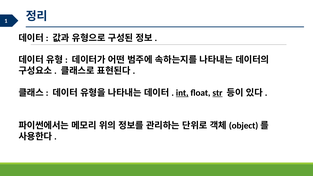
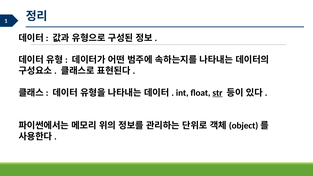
int underline: present -> none (182, 93)
